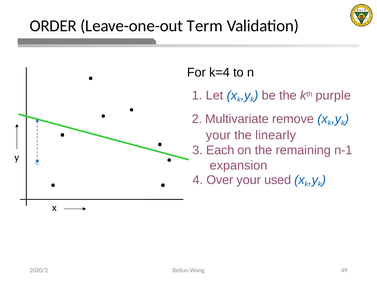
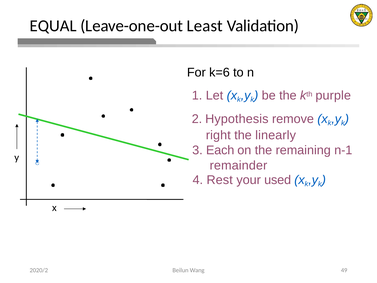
ORDER: ORDER -> EQUAL (53, 26)
Term: Term -> Least (205, 26)
k=4: k=4 -> k=6 (219, 72)
Multivariate: Multivariate -> Hypothesis (237, 119)
your: your -> right (218, 135)
expansion: expansion -> remainder (238, 165)
Over: Over -> Rest (220, 180)
